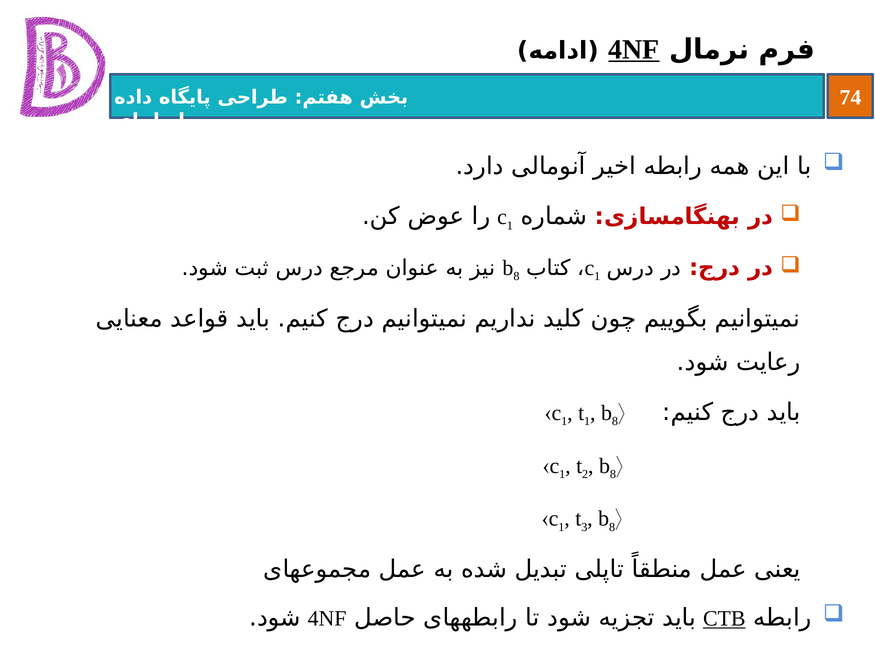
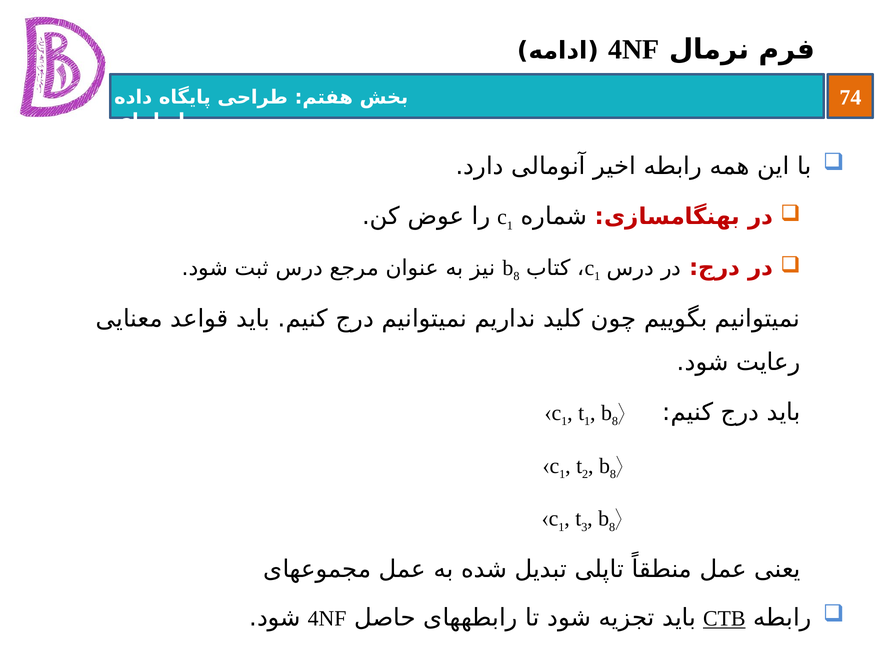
4NF underline: present -> none (634, 49)
